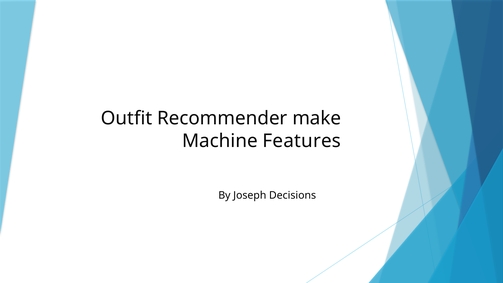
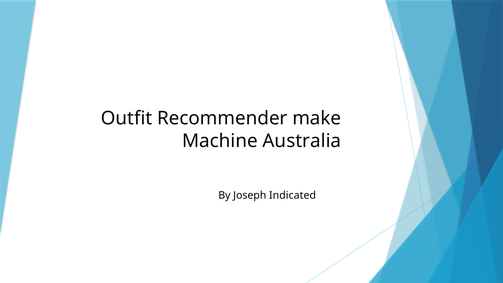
Features: Features -> Australia (302, 141)
Decisions: Decisions -> Indicated (293, 195)
